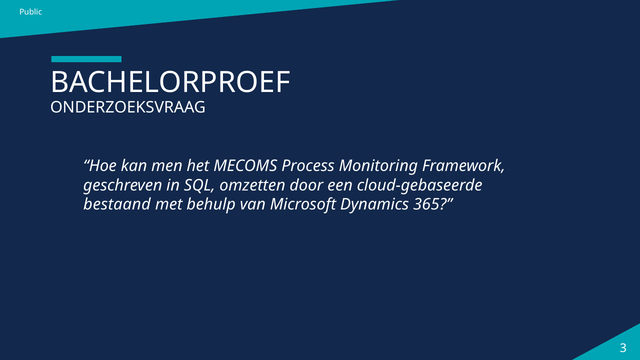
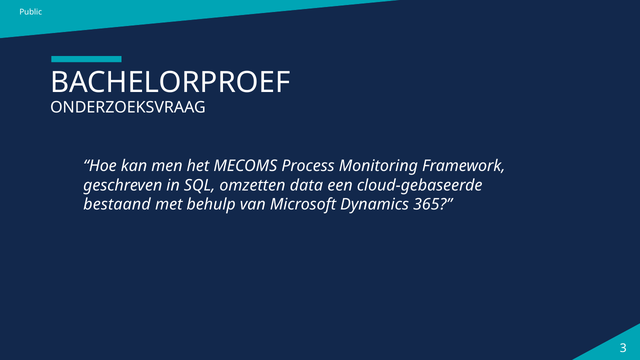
door: door -> data (306, 185)
